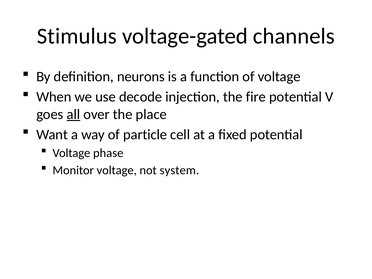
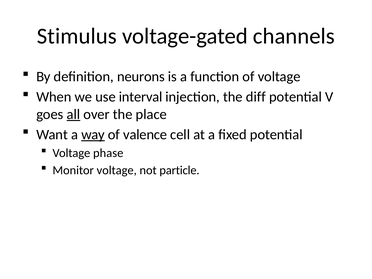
decode: decode -> interval (141, 97)
fire: fire -> diff (256, 97)
way underline: none -> present (93, 135)
particle: particle -> valence (145, 135)
system: system -> particle (179, 170)
